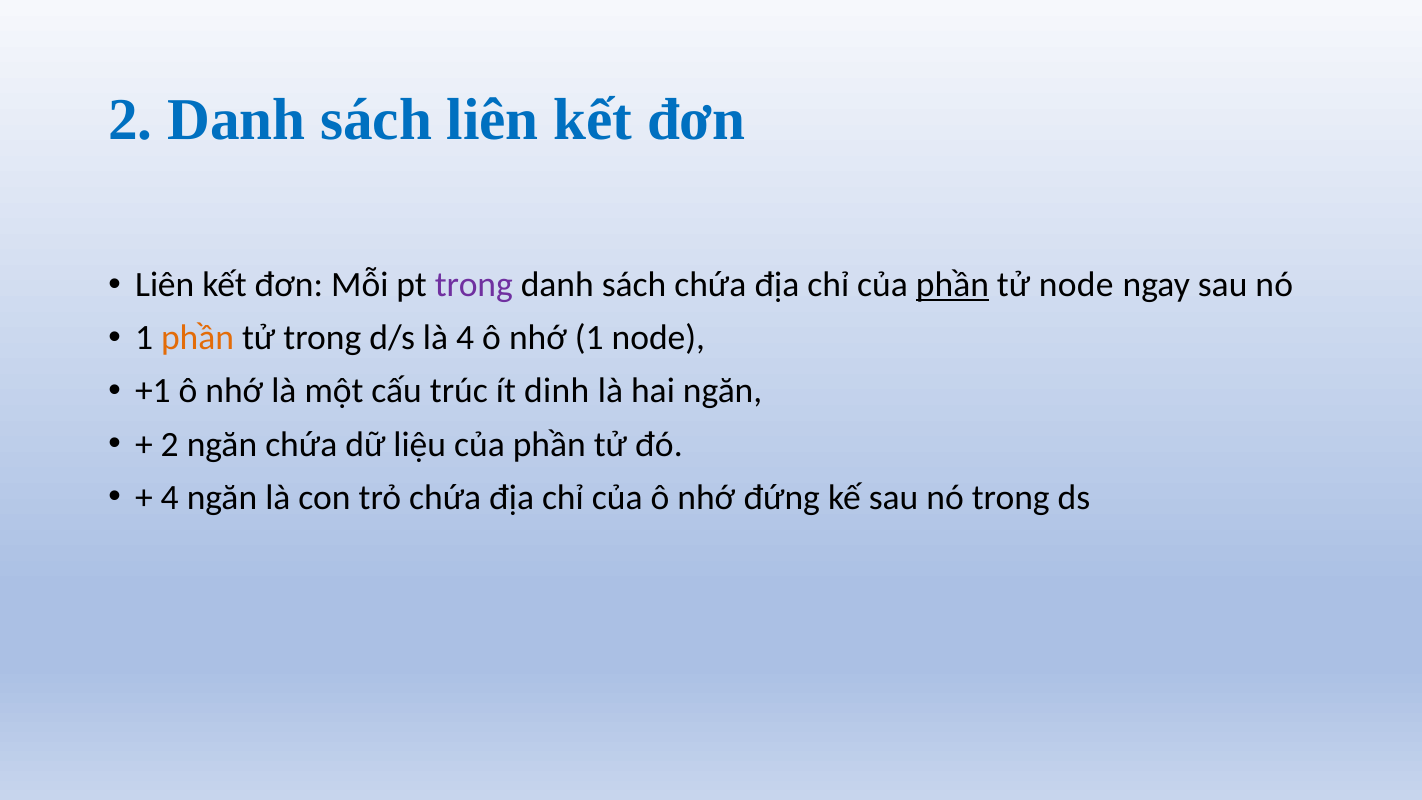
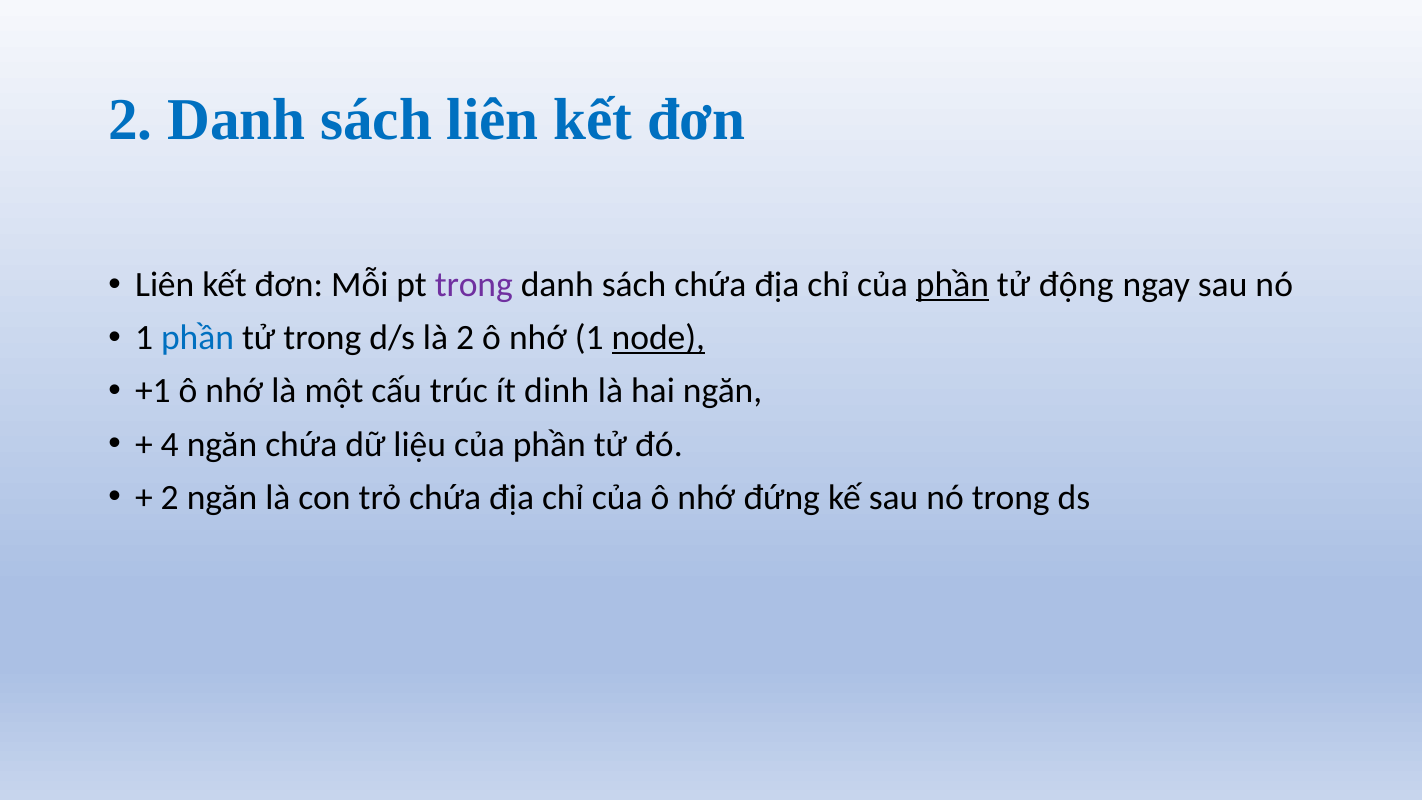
tử node: node -> động (1076, 285)
phần colour: orange -> blue (198, 338)
là 4: 4 -> 2 (465, 338)
node underline: none -> present (658, 338)
2: 2 -> 4 (170, 444)
4: 4 -> 2 (170, 497)
